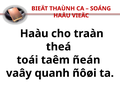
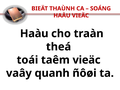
taêm ñeán: ñeán -> vieäc (87, 60)
